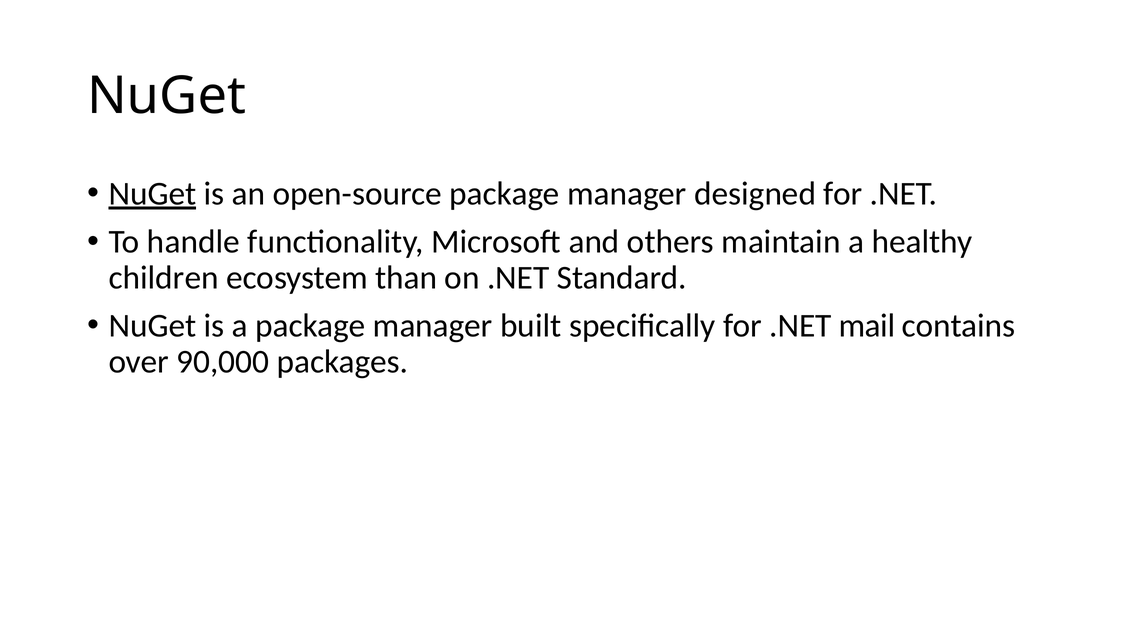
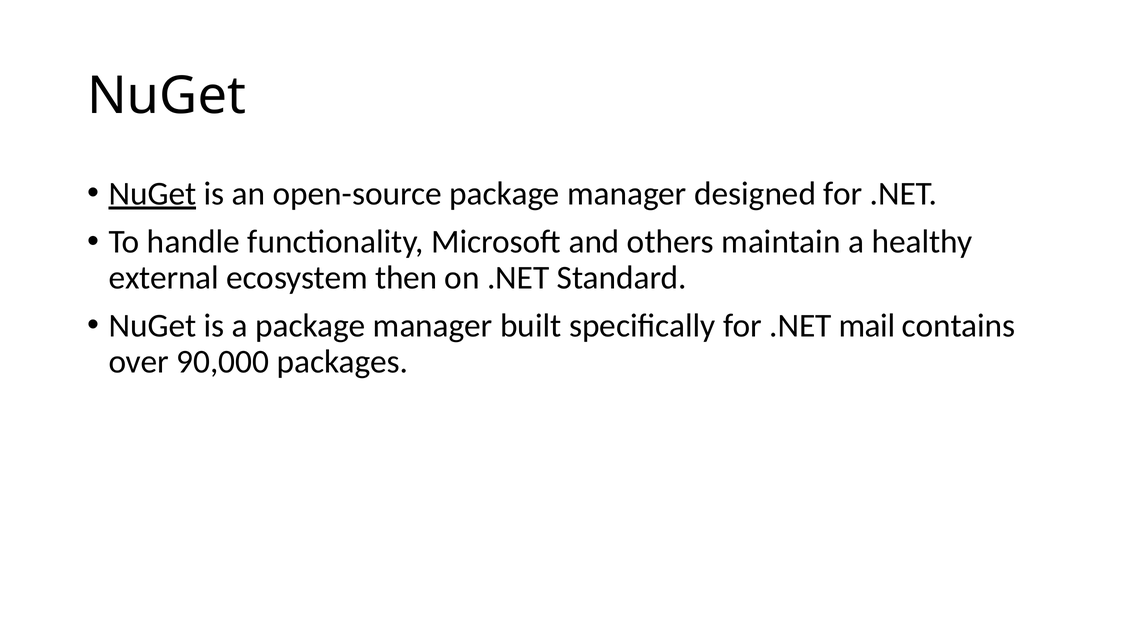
children: children -> external (164, 278)
than: than -> then (406, 278)
